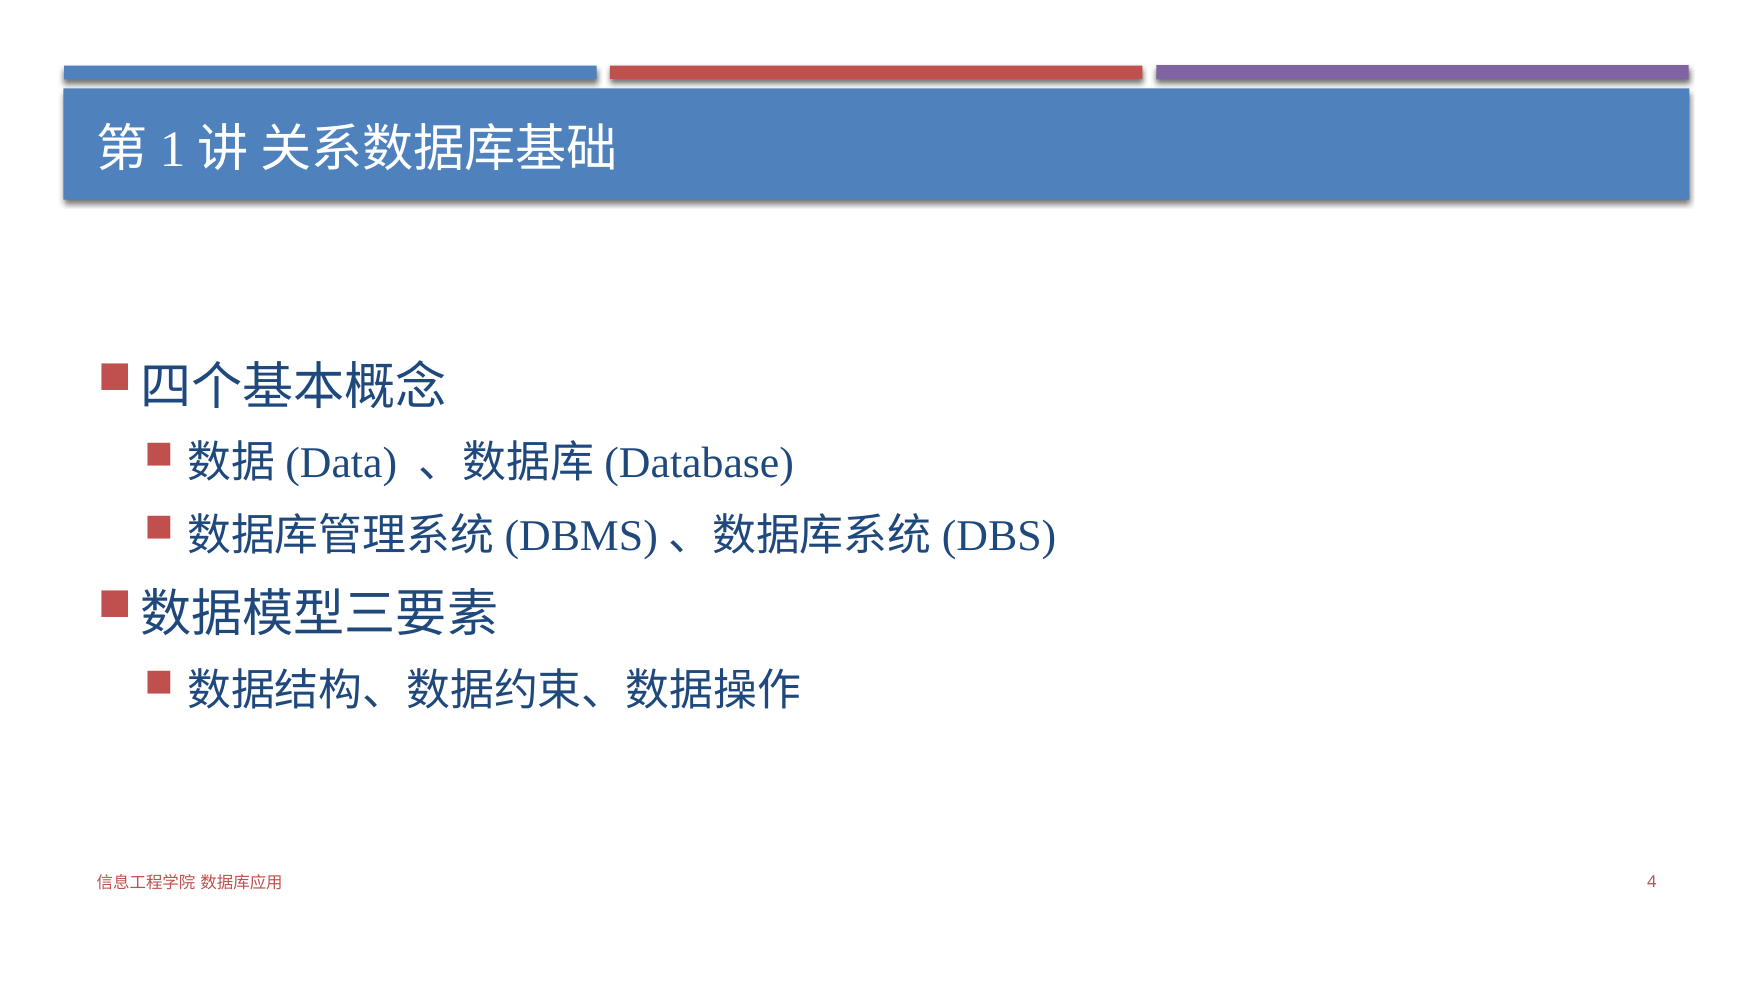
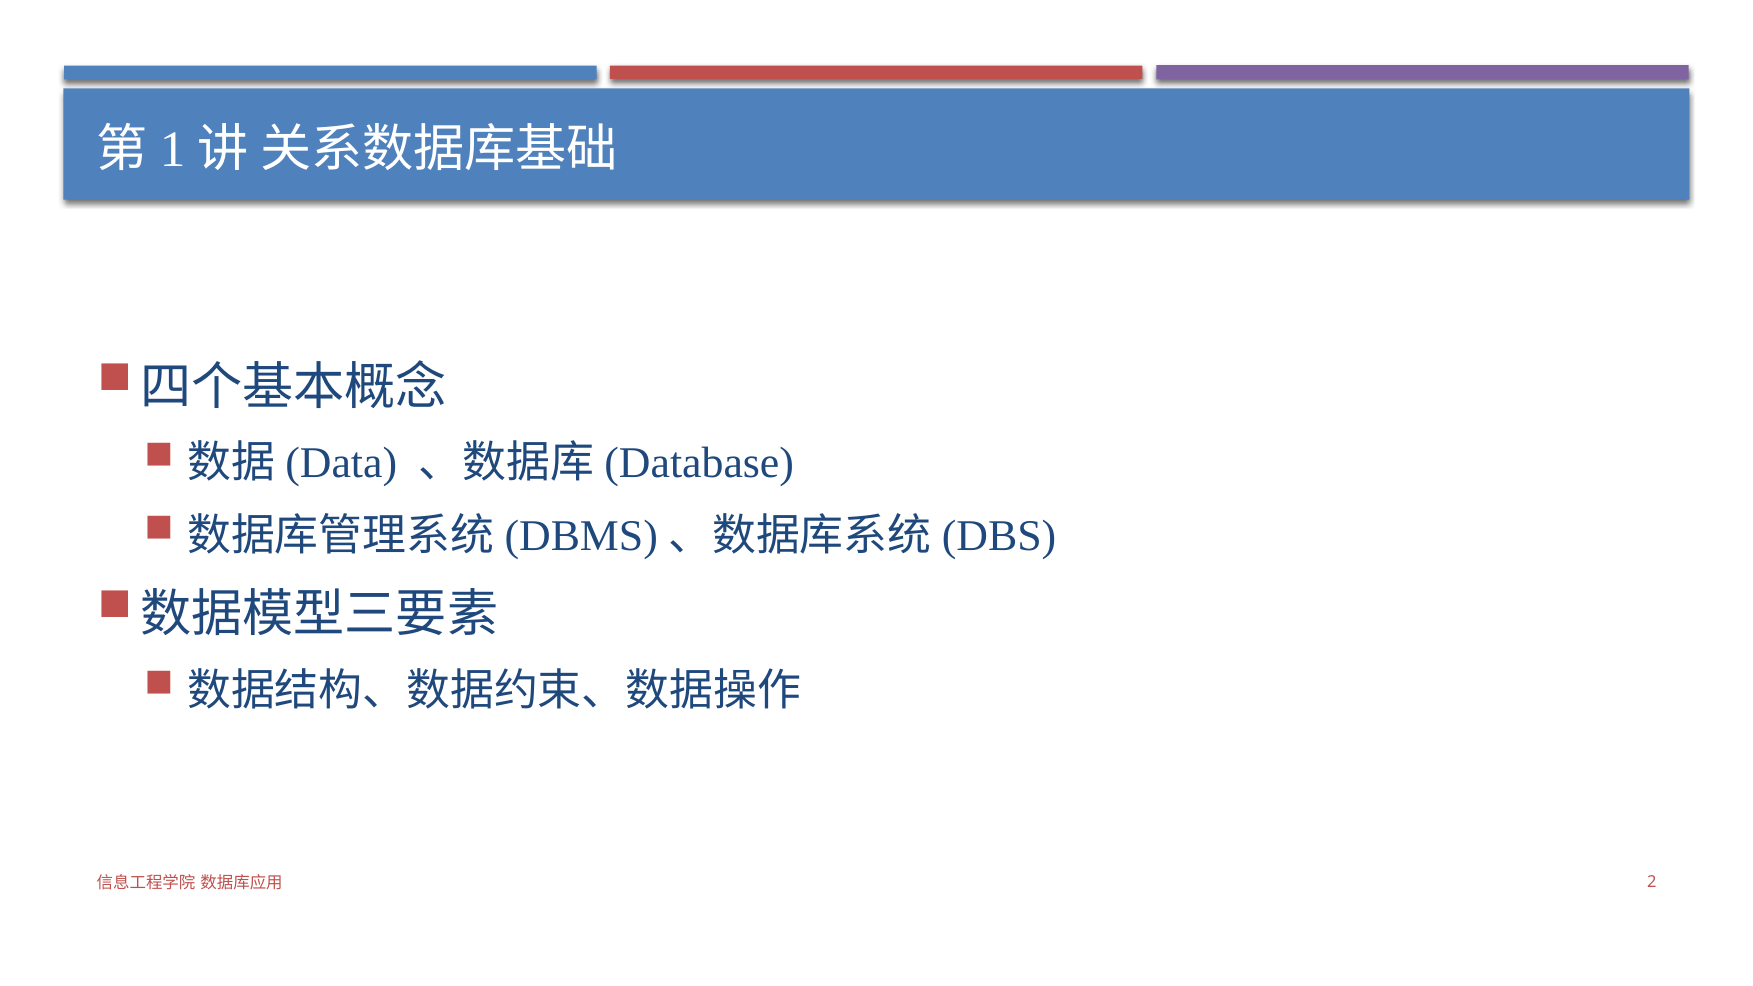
4: 4 -> 2 (1652, 882)
